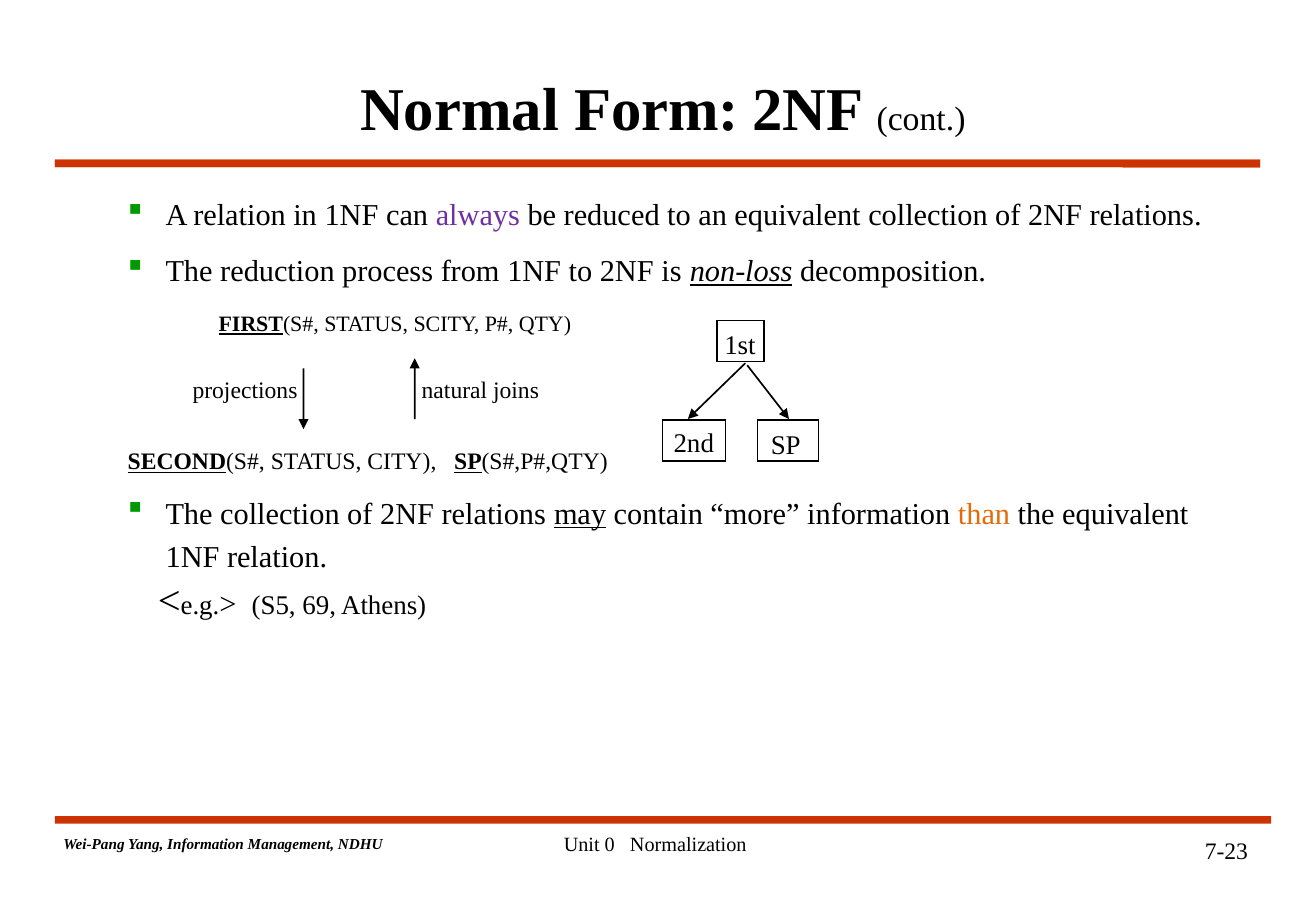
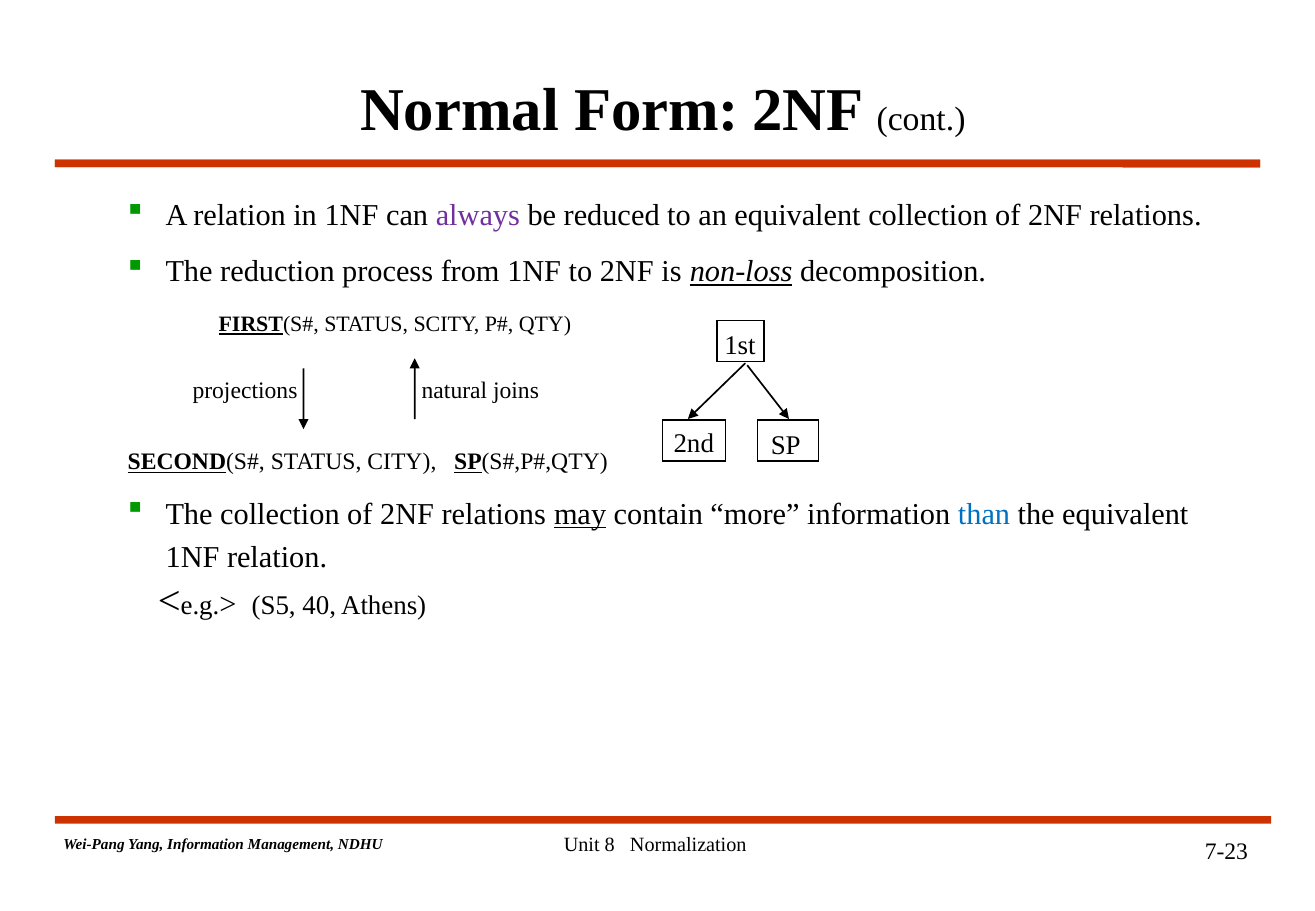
than colour: orange -> blue (984, 514)
69: 69 -> 40 (319, 605)
0: 0 -> 8 (610, 844)
